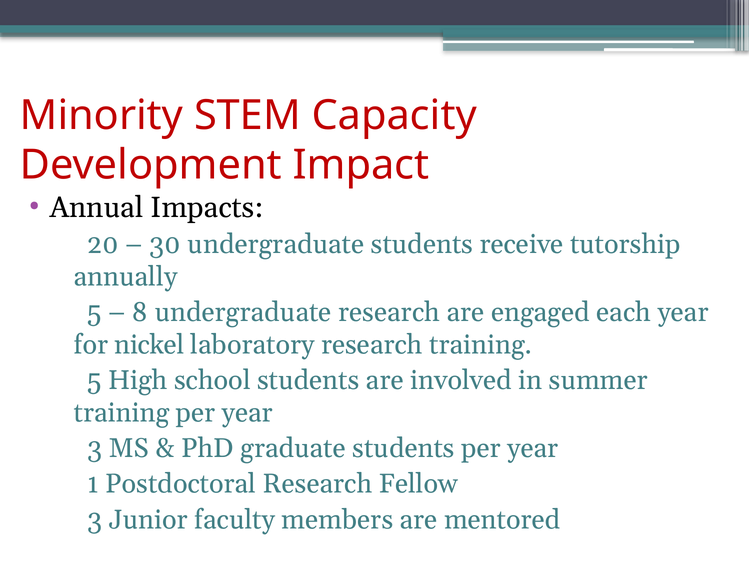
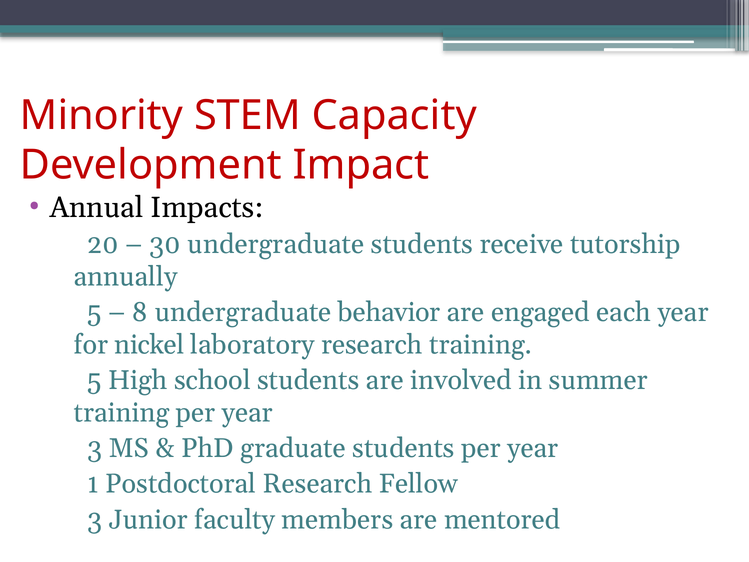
undergraduate research: research -> behavior (389, 312)
